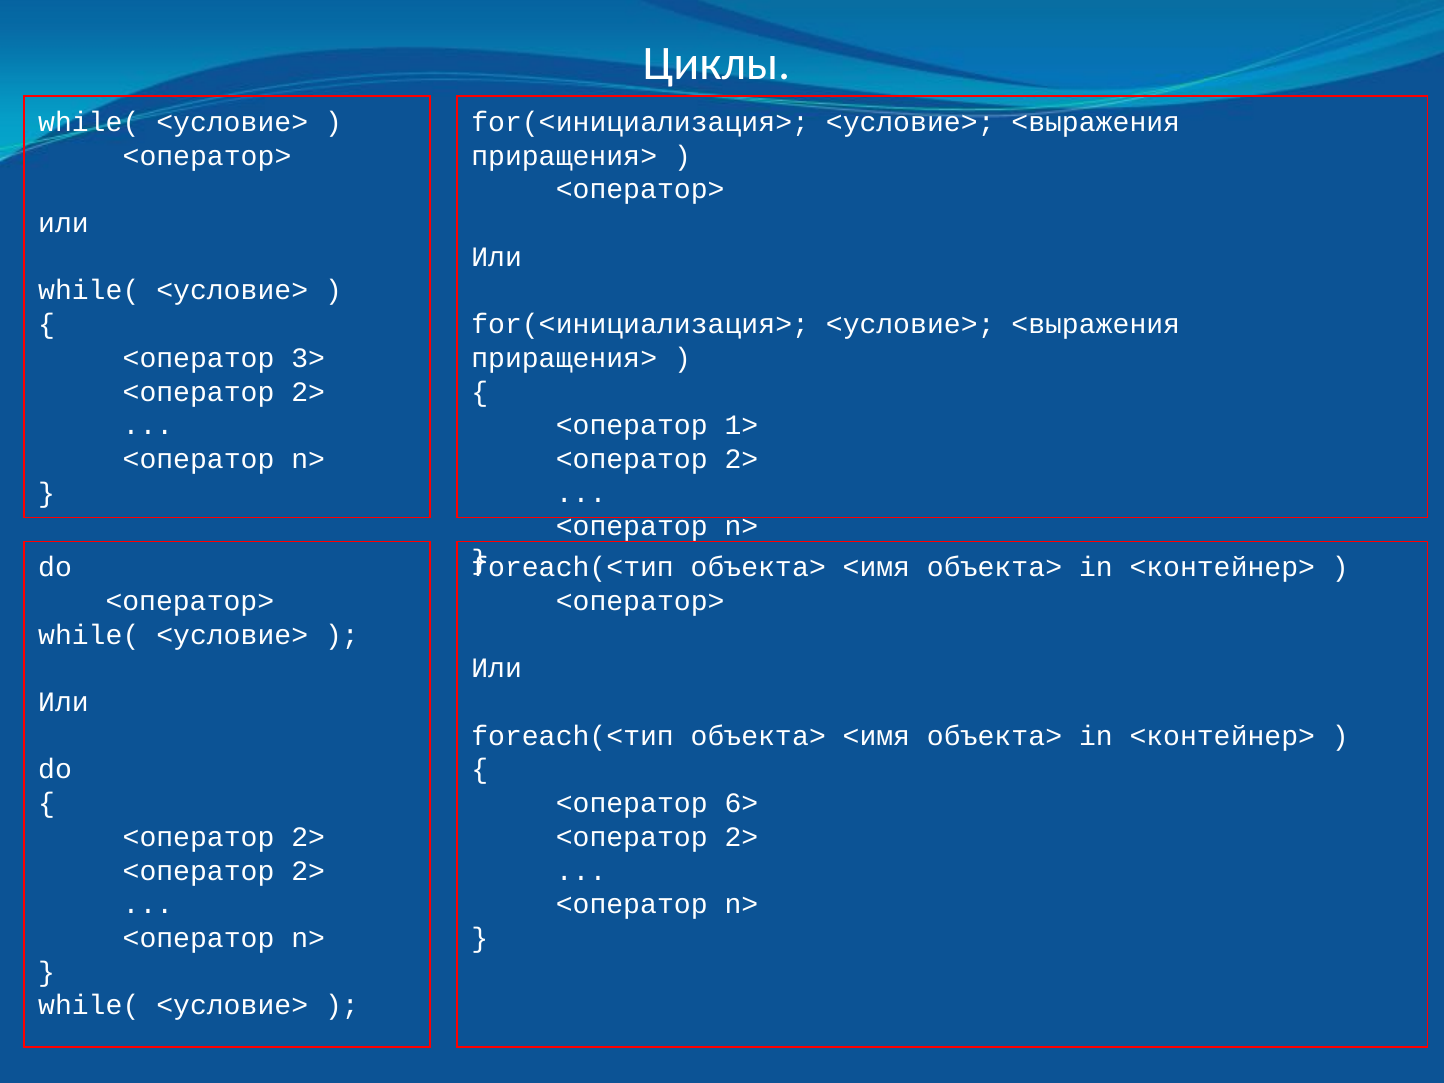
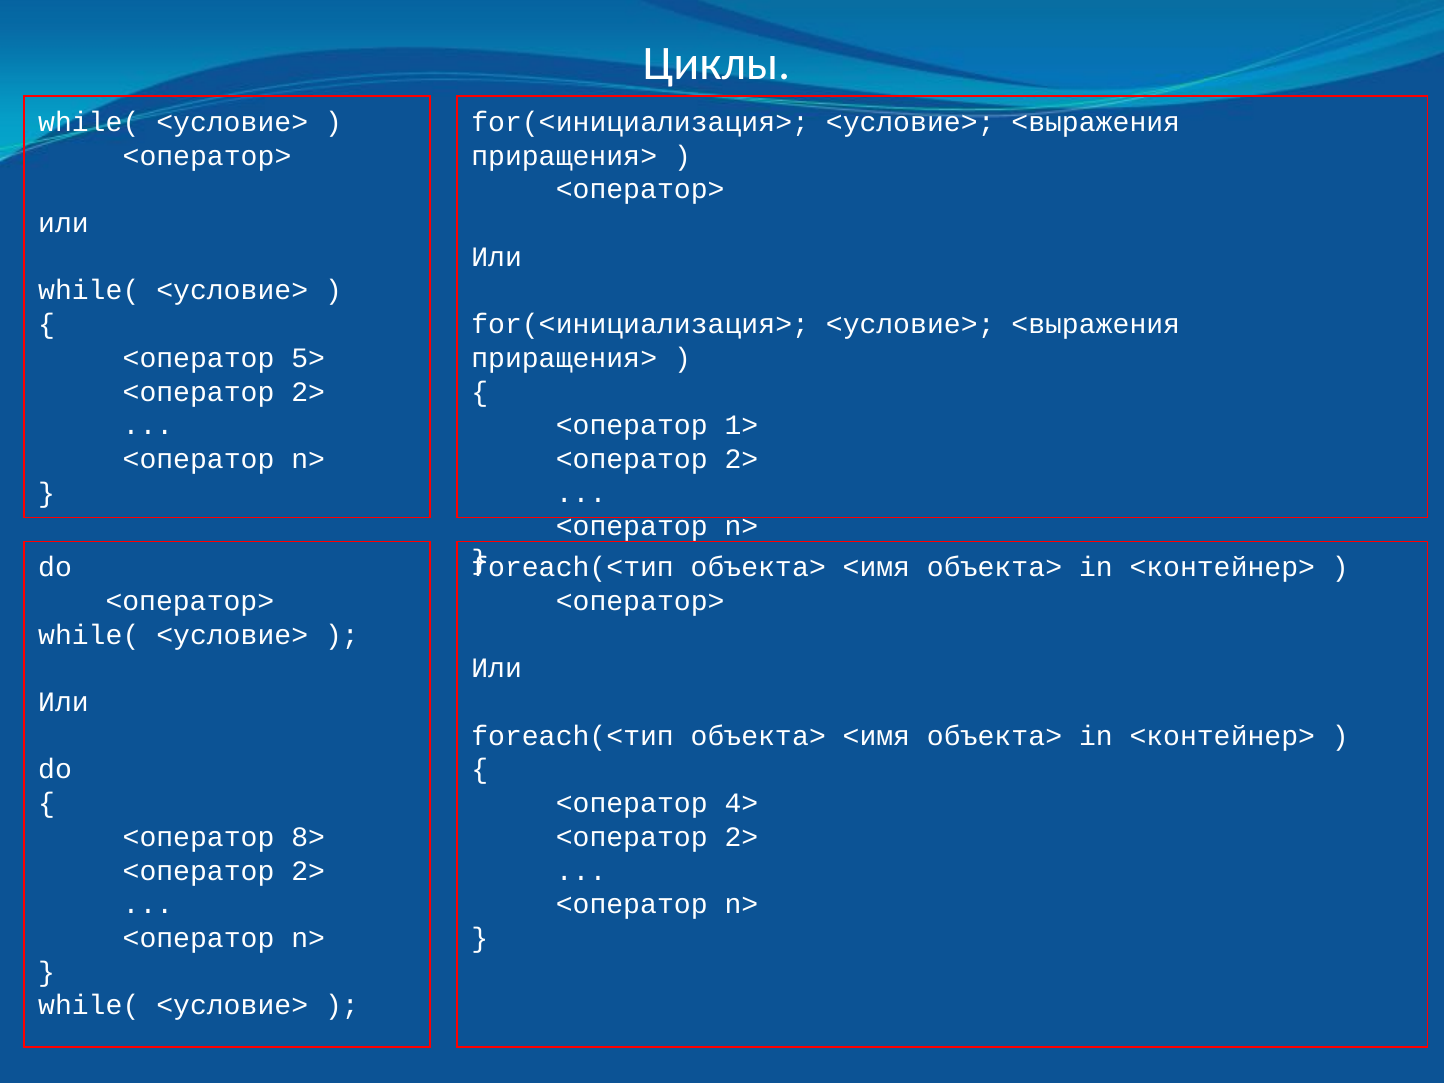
3>: 3> -> 5> (308, 358)
6>: 6> -> 4> (741, 803)
2>: 2> -> 8> (308, 837)
